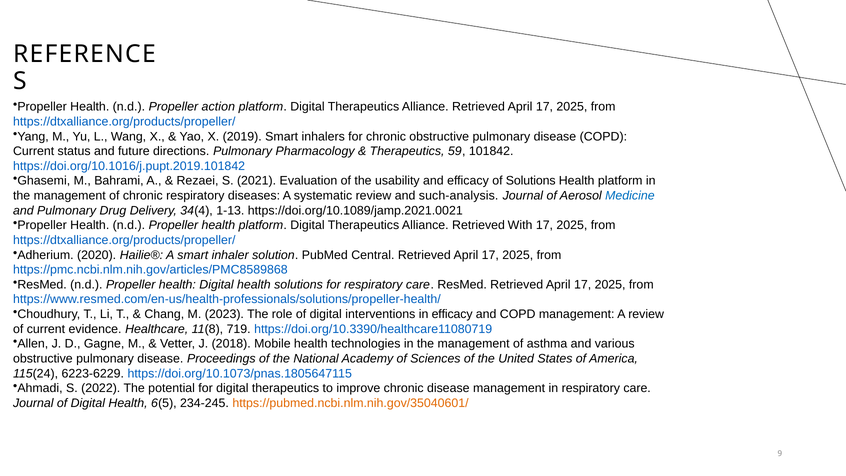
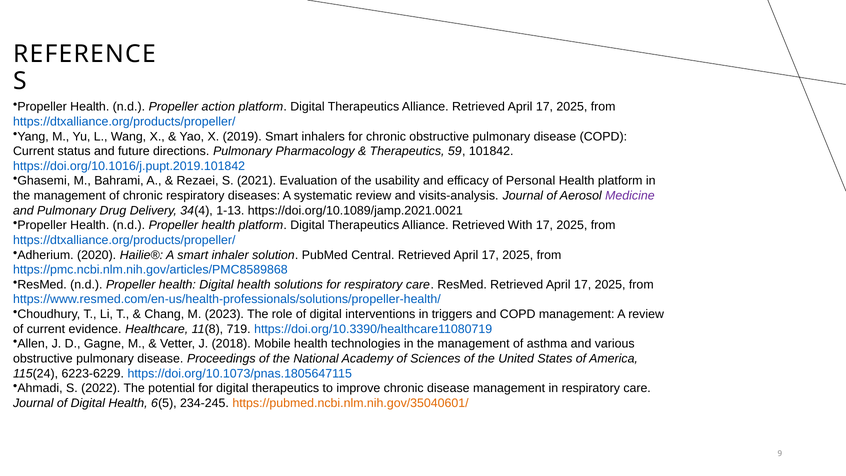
of Solutions: Solutions -> Personal (531, 181)
such-analysis: such-analysis -> visits-analysis (459, 196)
Medicine colour: blue -> purple (630, 196)
in efficacy: efficacy -> triggers (452, 314)
